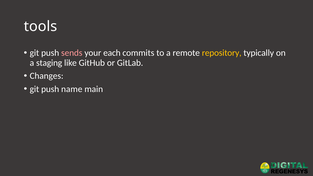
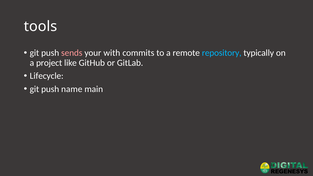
each: each -> with (112, 53)
repository colour: yellow -> light blue (222, 53)
staging: staging -> project (49, 63)
Changes: Changes -> Lifecycle (47, 76)
